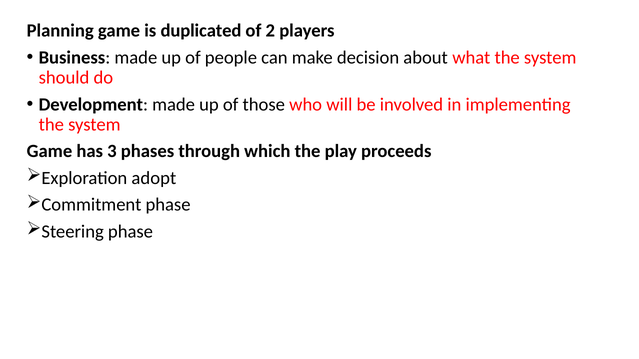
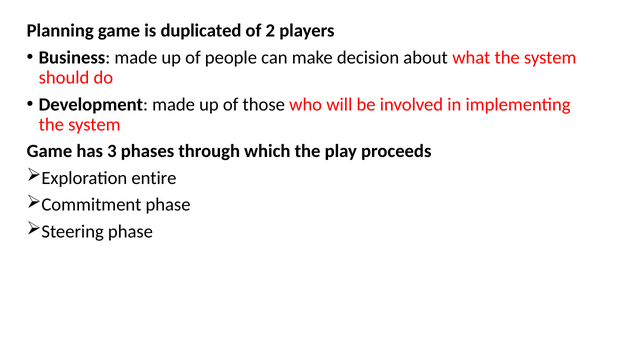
adopt: adopt -> entire (154, 178)
